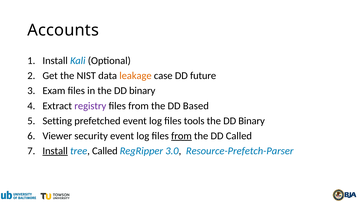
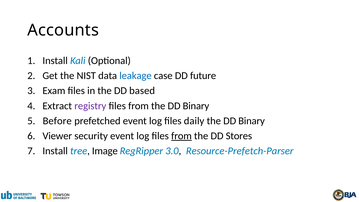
leakage colour: orange -> blue (135, 76)
in the DD binary: binary -> based (142, 91)
from the DD Based: Based -> Binary (196, 106)
Setting: Setting -> Before (57, 121)
tools: tools -> daily (194, 121)
DD Called: Called -> Stores (239, 136)
Install underline: present -> none (55, 151)
tree Called: Called -> Image (105, 151)
